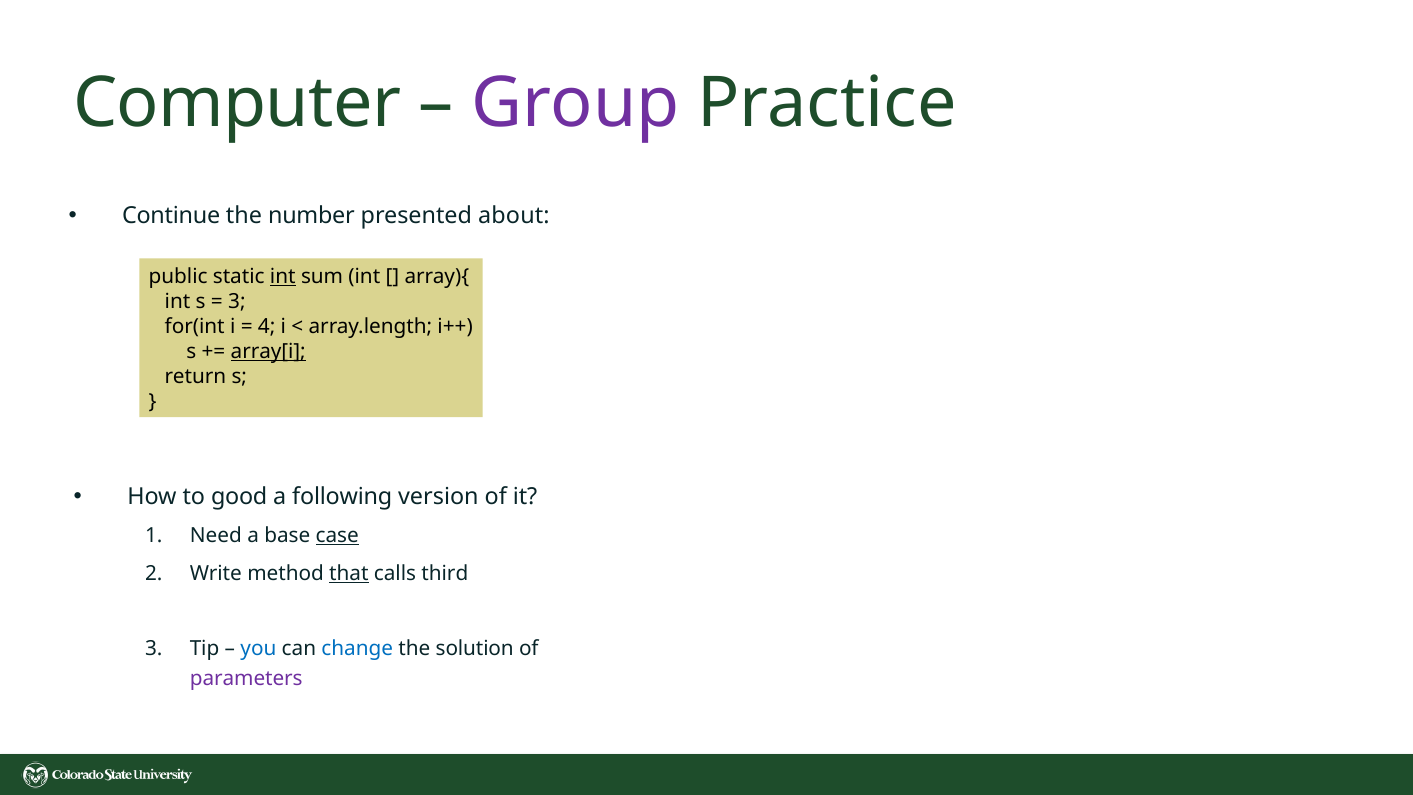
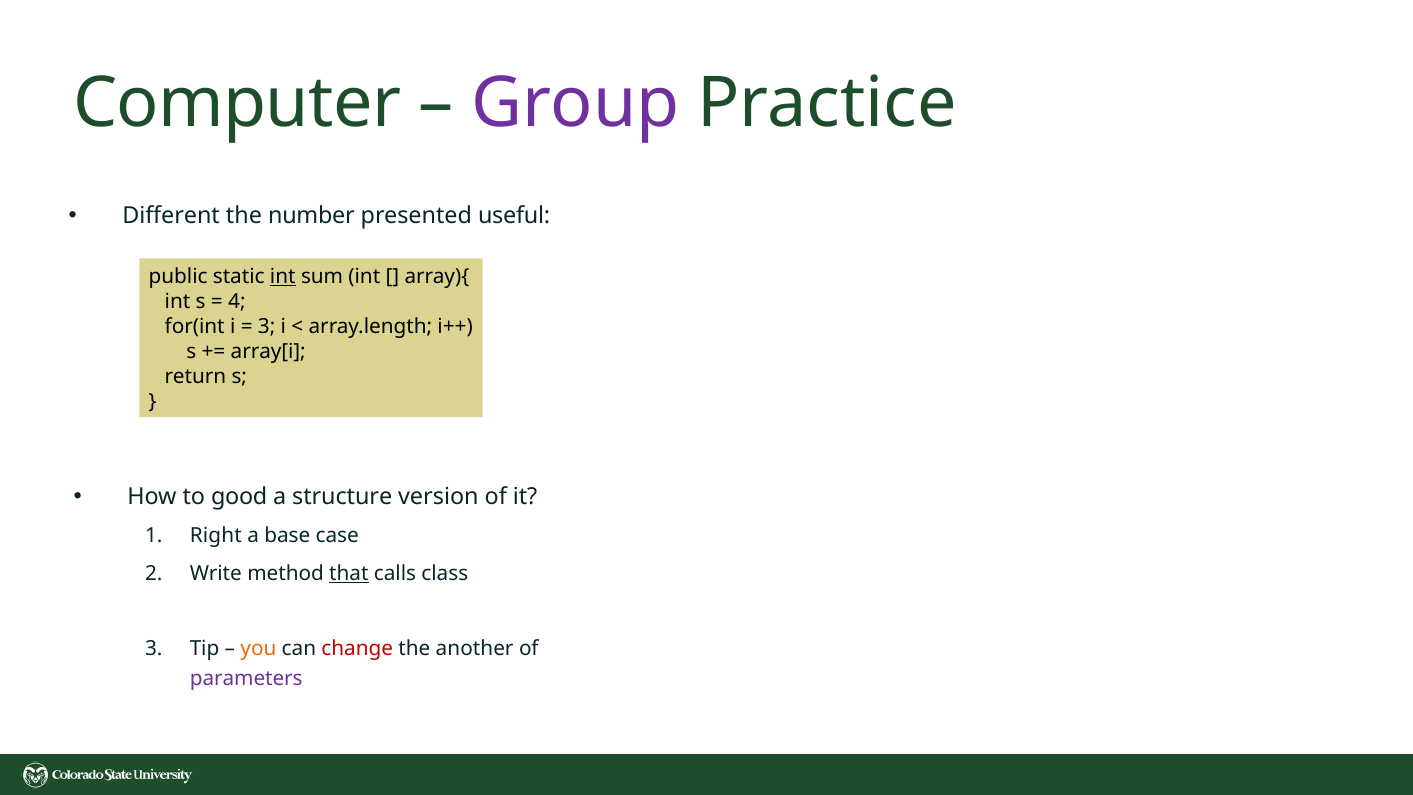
Continue: Continue -> Different (171, 216)
about: about -> useful (514, 216)
3: 3 -> 4 (237, 302)
4: 4 -> 3 (267, 327)
array[i underline: present -> none (268, 352)
following: following -> structure (342, 497)
Need: Need -> Right (216, 536)
case underline: present -> none (337, 536)
third: third -> class (445, 573)
you colour: blue -> orange (258, 649)
change colour: blue -> red (357, 649)
solution: solution -> another (475, 649)
